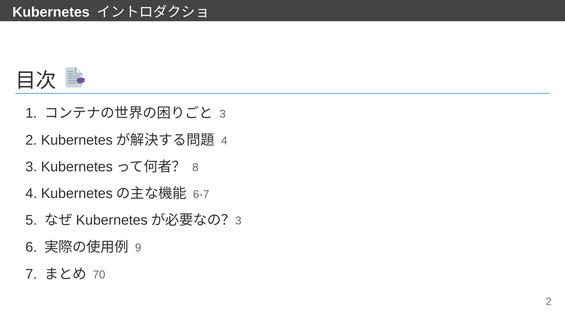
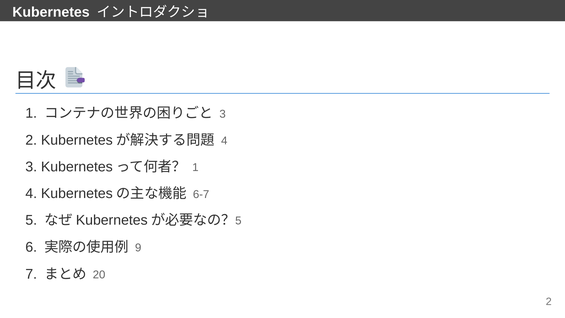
8: 8 -> 1 (195, 167)
3: 3 -> 5 (238, 221)
70: 70 -> 20 (99, 275)
